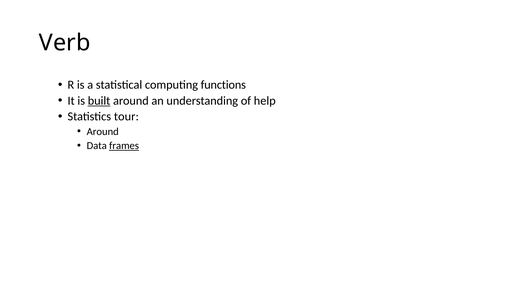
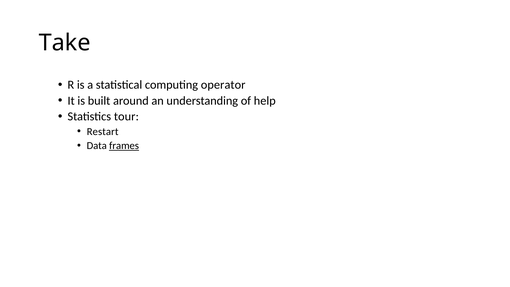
Verb: Verb -> Take (65, 43)
functions: functions -> operator (223, 85)
built underline: present -> none (99, 101)
Around: Around -> Restart (103, 131)
